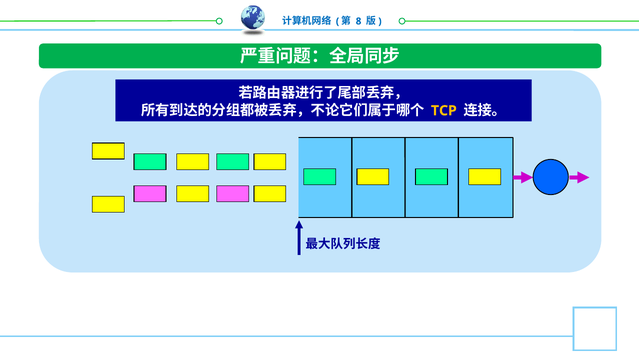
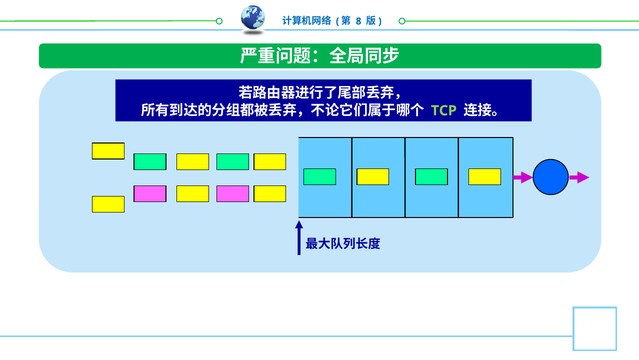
TCP colour: yellow -> light green (444, 110)
